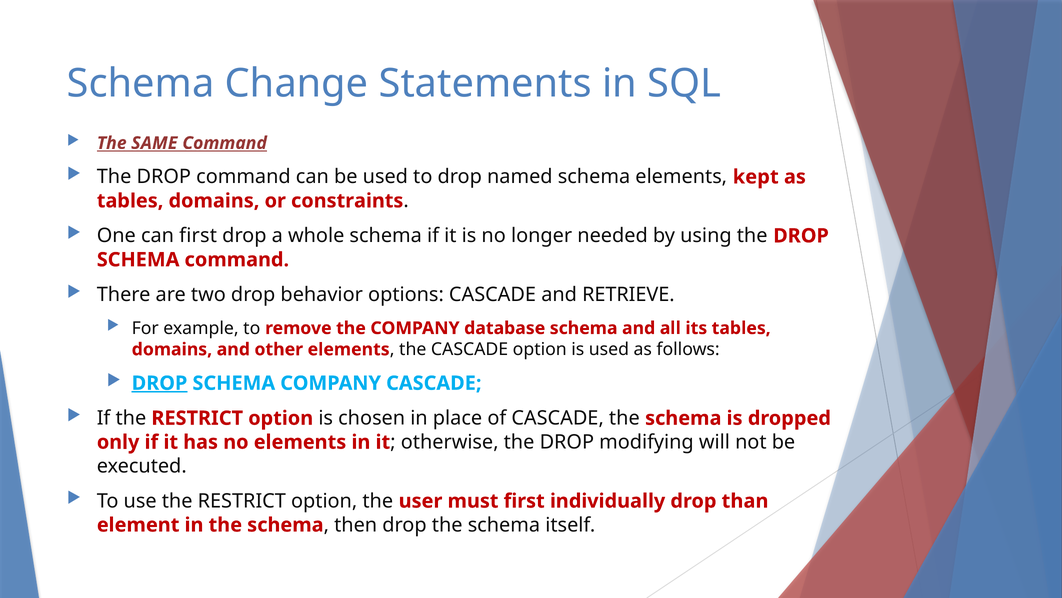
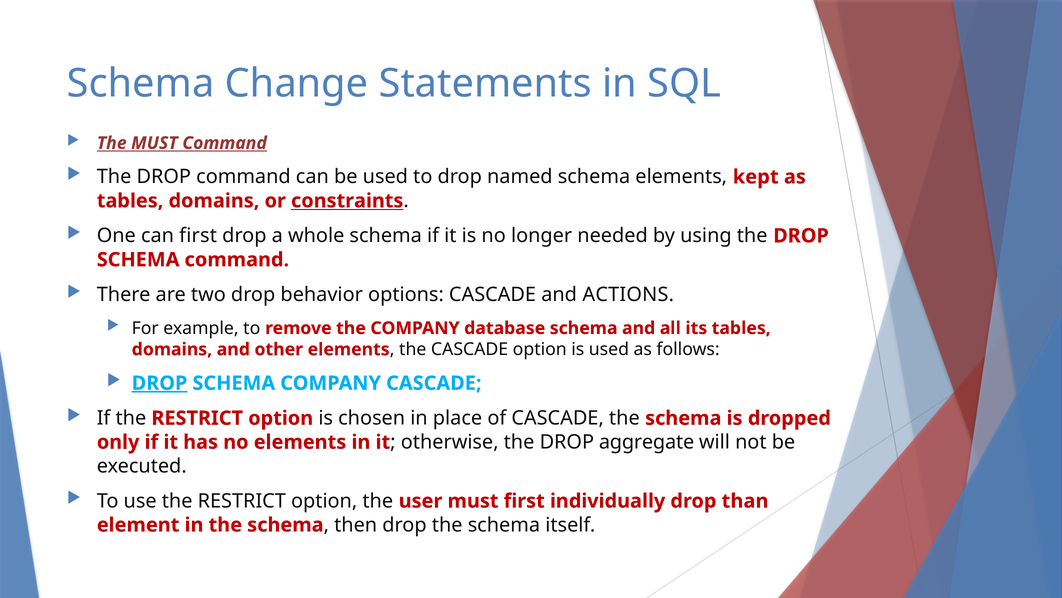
The SAME: SAME -> MUST (154, 143)
constraints underline: none -> present (347, 201)
RETRIEVE: RETRIEVE -> ACTIONS (628, 294)
modifying: modifying -> aggregate (647, 442)
